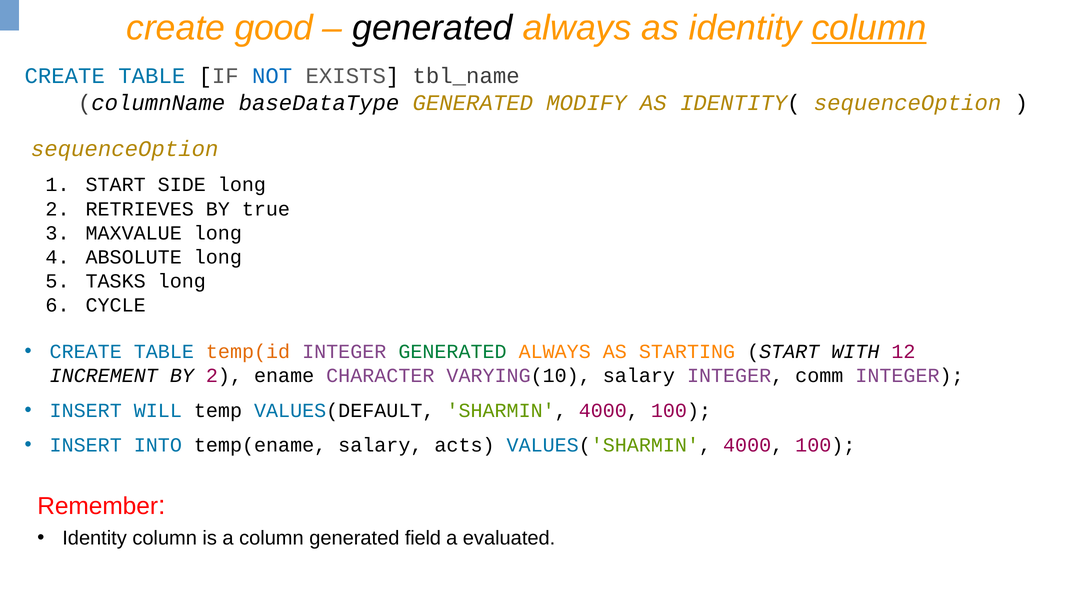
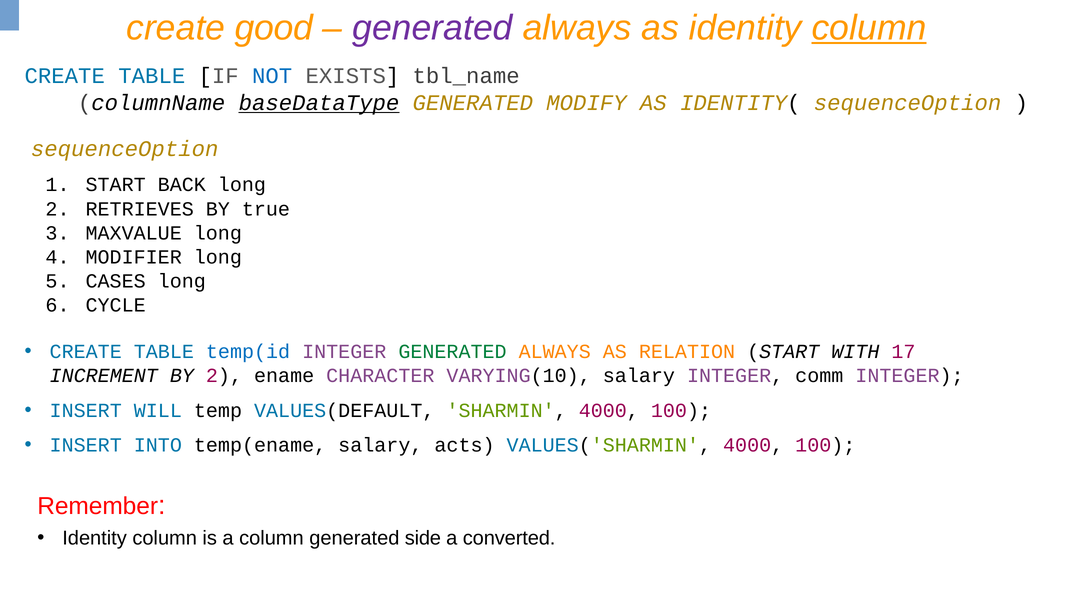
generated colour: black -> purple (432, 28)
baseDataType underline: none -> present (319, 103)
SIDE: SIDE -> BACK (182, 185)
ABSOLUTE: ABSOLUTE -> MODIFIER (134, 257)
TASKS: TASKS -> CASES (116, 281)
temp(id colour: orange -> blue (248, 352)
STARTING: STARTING -> RELATION (687, 352)
12: 12 -> 17 (903, 352)
field: field -> side (423, 539)
evaluated: evaluated -> converted (509, 539)
